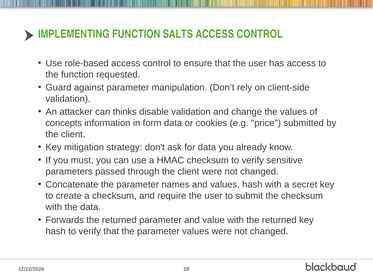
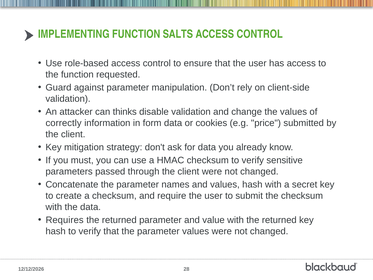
concepts: concepts -> correctly (64, 123)
Forwards: Forwards -> Requires (65, 220)
